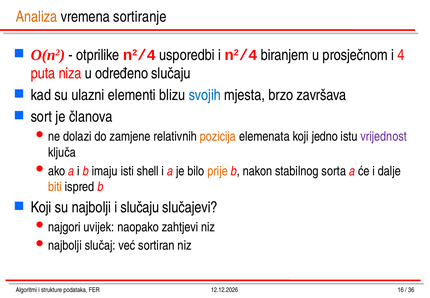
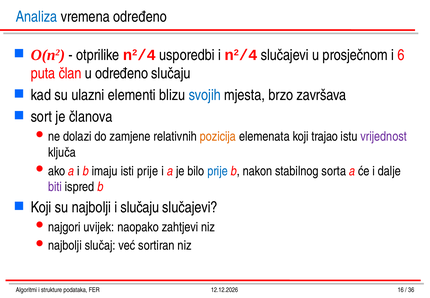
Analiza colour: orange -> blue (37, 17)
vremena sortiranje: sortiranje -> određeno (140, 17)
n2/4 biranjem: biranjem -> slučajevi (285, 55)
4: 4 -> 6 (401, 55)
niza: niza -> član (70, 73)
jedno: jedno -> trajao (325, 136)
isti shell: shell -> prije (148, 171)
prije colour: orange -> blue (218, 171)
biti colour: orange -> purple (55, 187)
